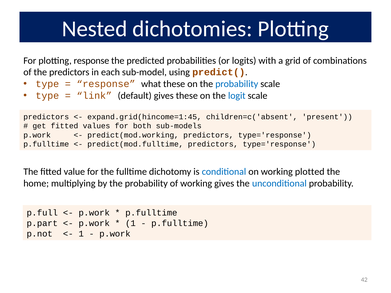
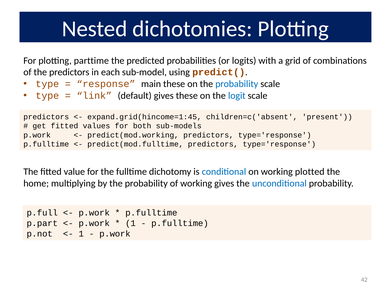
plotting response: response -> parttime (91, 61)
what: what -> main (151, 84)
